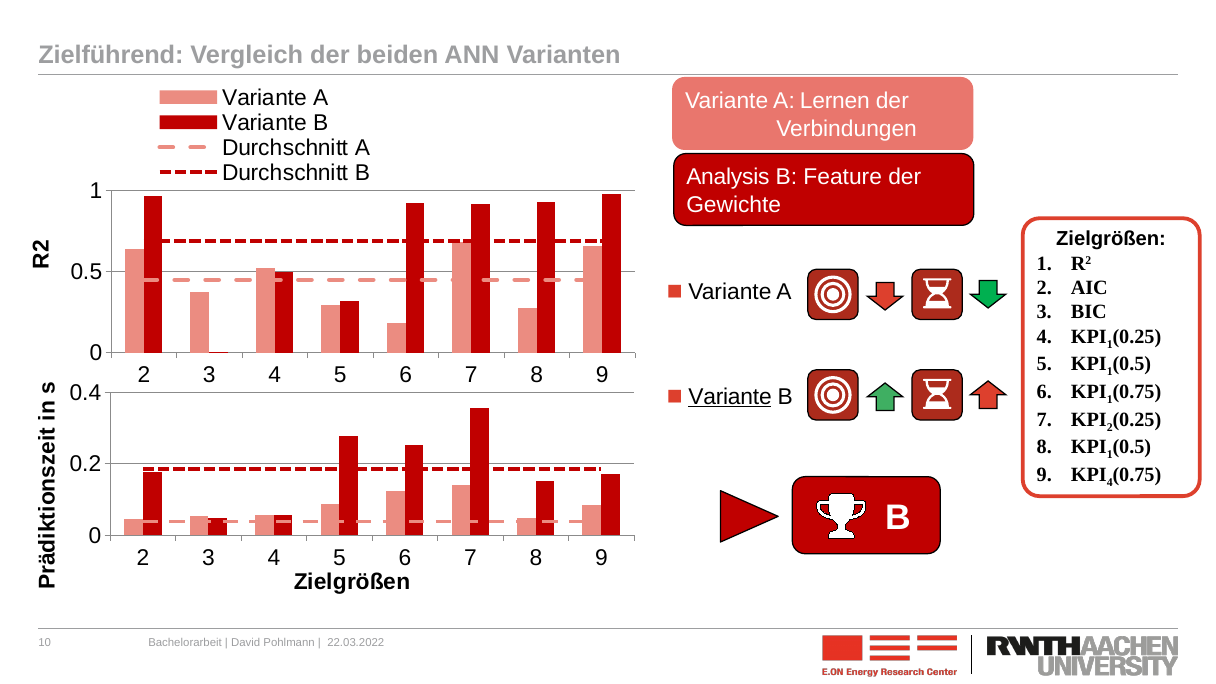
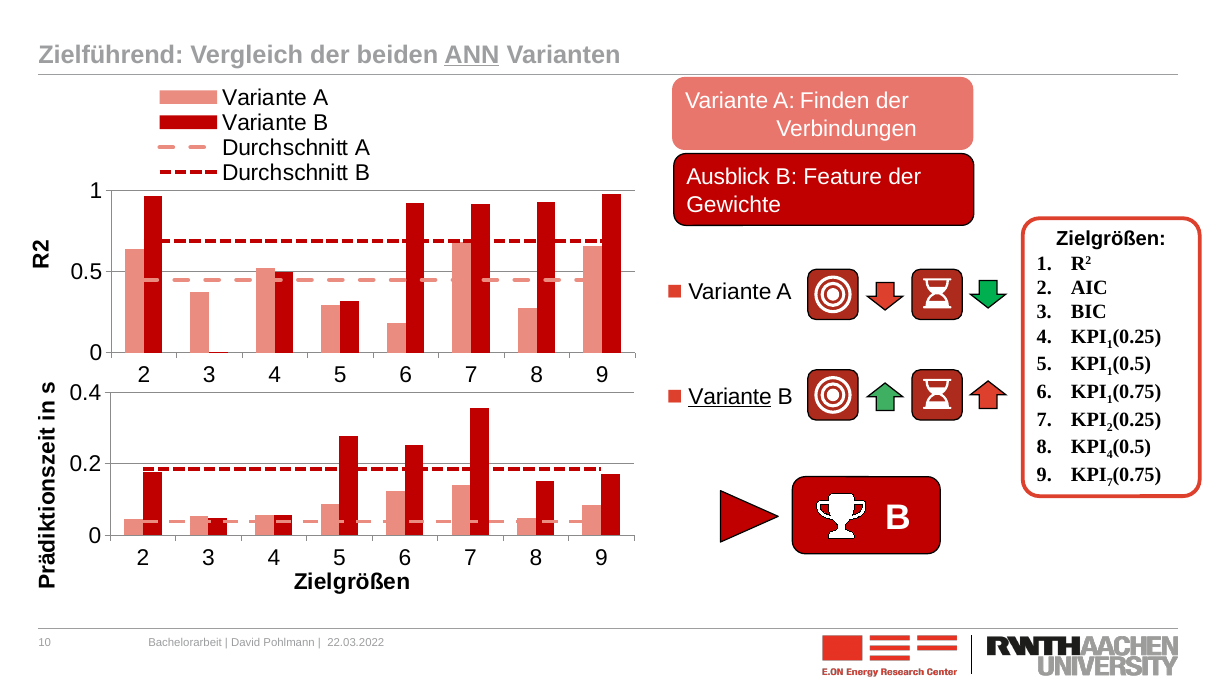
ANN underline: none -> present (472, 55)
Lernen: Lernen -> Finden (835, 101)
Analysis: Analysis -> Ausblick (728, 177)
1: 1 -> 4 (1110, 455)
4: 4 -> 7 (1110, 483)
